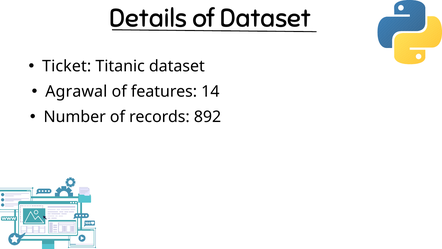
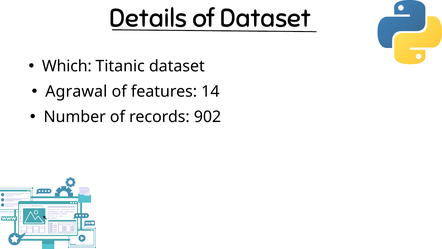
Ticket: Ticket -> Which (67, 66)
892: 892 -> 902 (208, 117)
